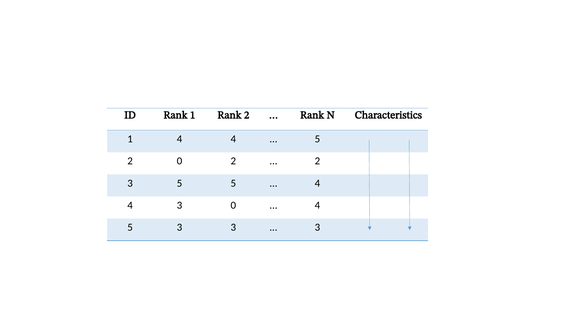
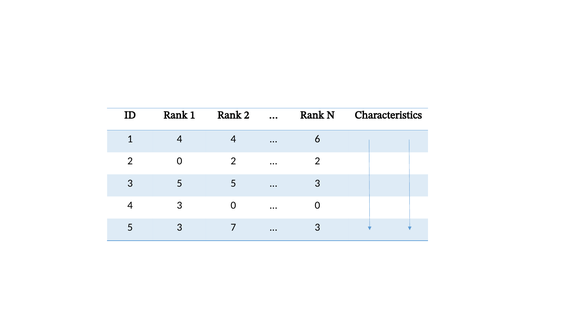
5: 5 -> 6 (317, 139)
4: 4 -> 3 (317, 183)
4: 4 -> 0 (317, 205)
3 3: 3 -> 7 (233, 227)
